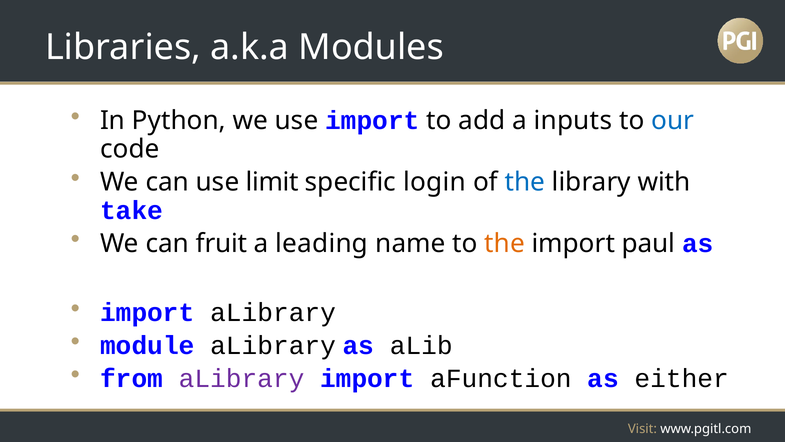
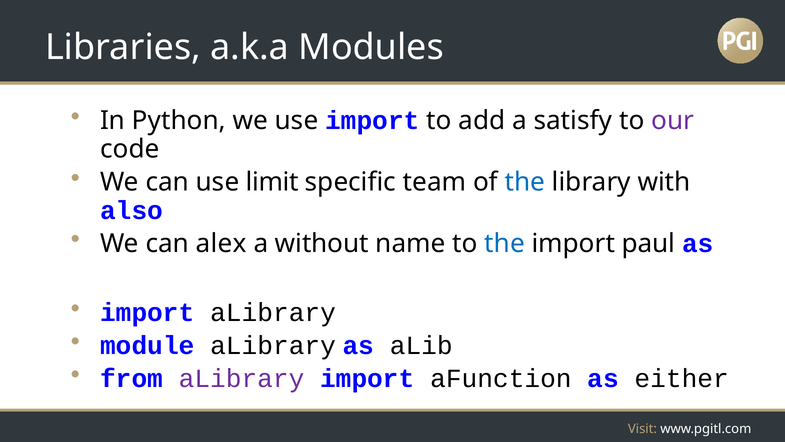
inputs: inputs -> satisfy (573, 121)
our colour: blue -> purple (673, 121)
login: login -> team (435, 182)
take: take -> also (132, 210)
fruit: fruit -> alex (221, 243)
leading: leading -> without (322, 243)
the colour: orange -> blue (505, 243)
